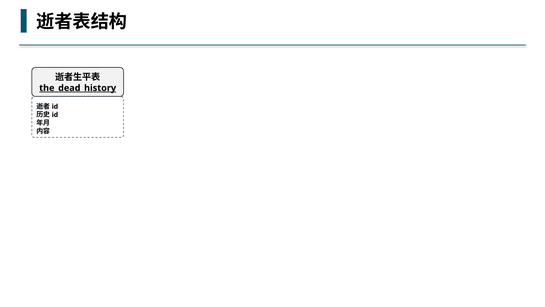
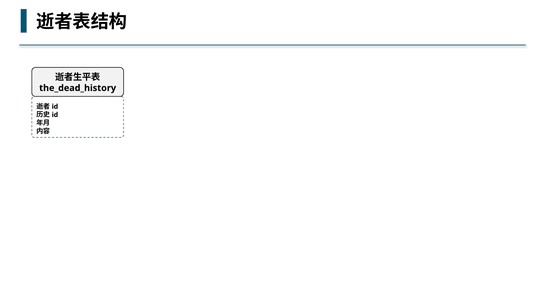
the_dead_history underline: present -> none (78, 88)
